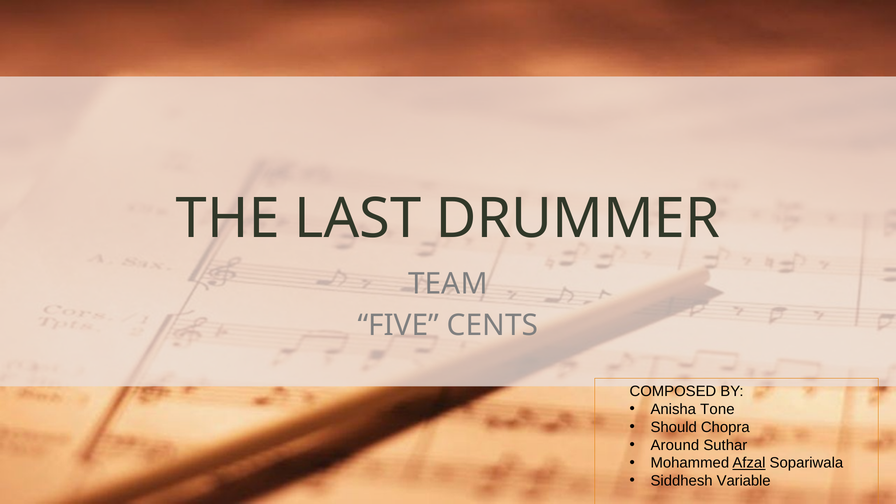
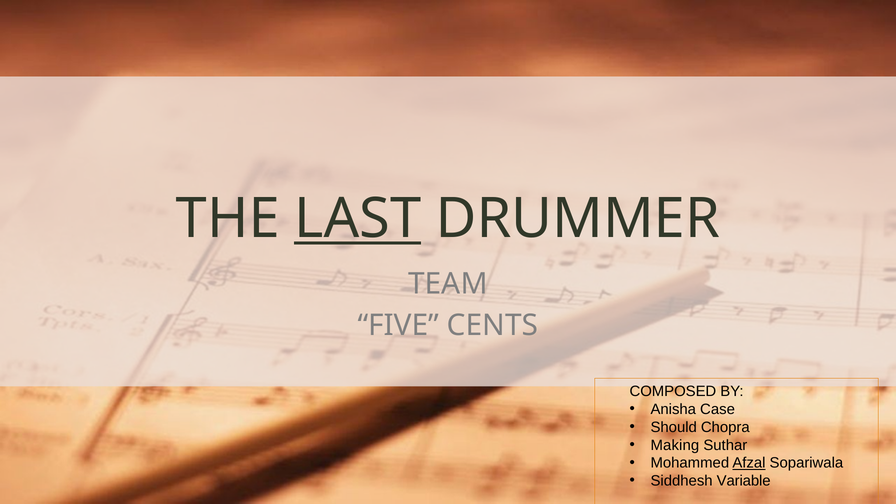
LAST underline: none -> present (358, 219)
Tone: Tone -> Case (718, 409)
Around: Around -> Making (675, 445)
